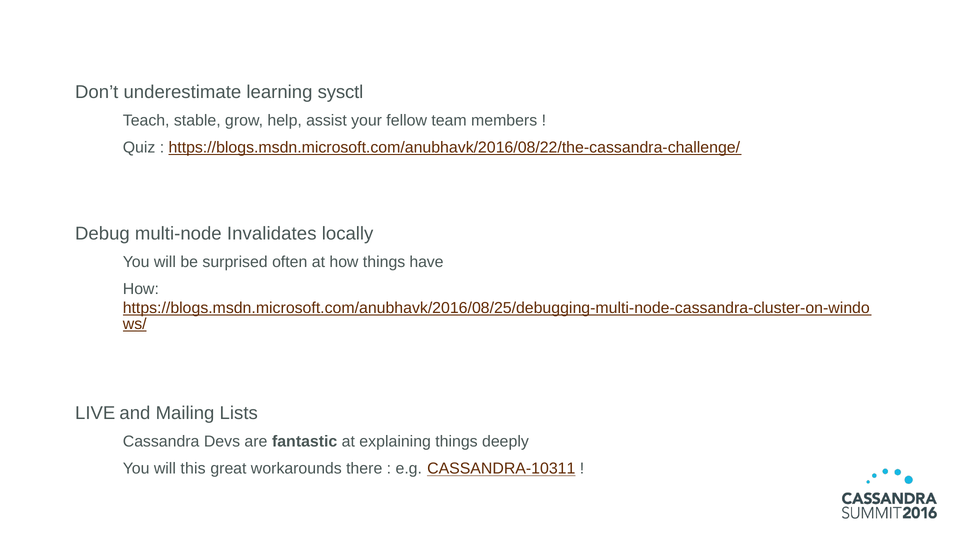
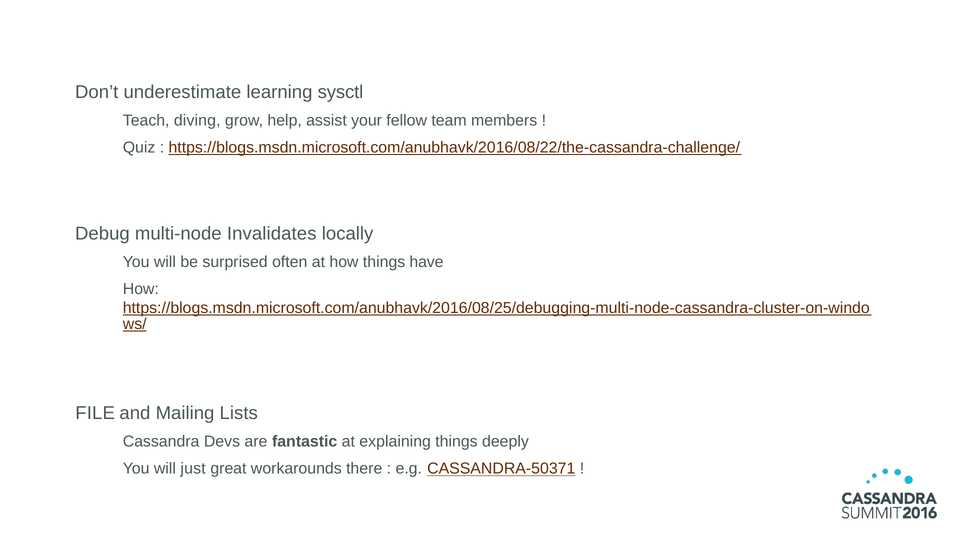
stable: stable -> diving (197, 121)
LIVE: LIVE -> FILE (95, 414)
this: this -> just (193, 469)
CASSANDRA-10311: CASSANDRA-10311 -> CASSANDRA-50371 (501, 469)
